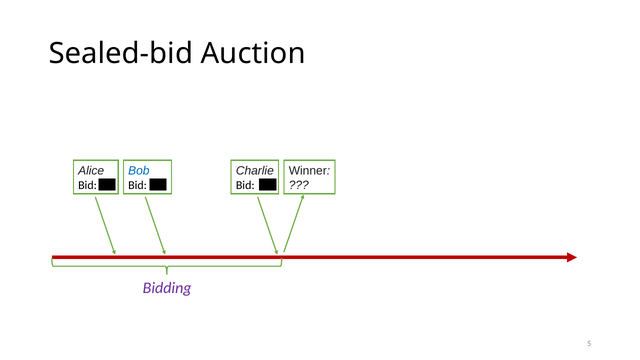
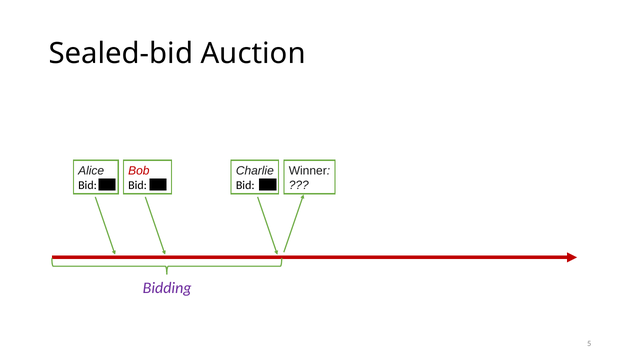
Bob colour: blue -> red (139, 171)
